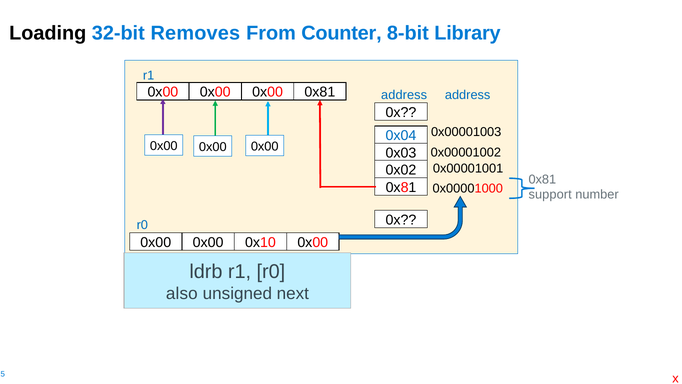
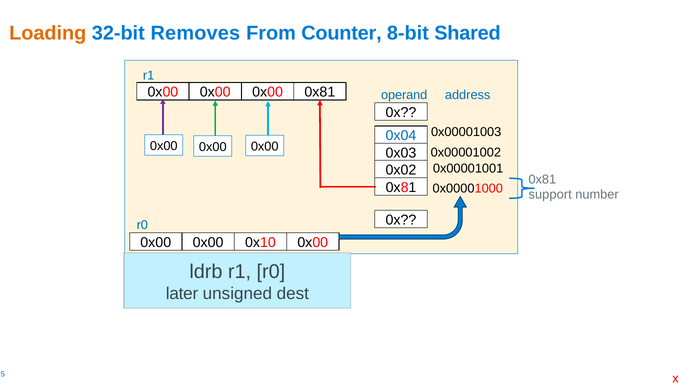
Loading colour: black -> orange (48, 33)
Library: Library -> Shared (468, 33)
0x81 address: address -> operand (404, 95)
also: also -> later (182, 293)
next: next -> dest (293, 293)
